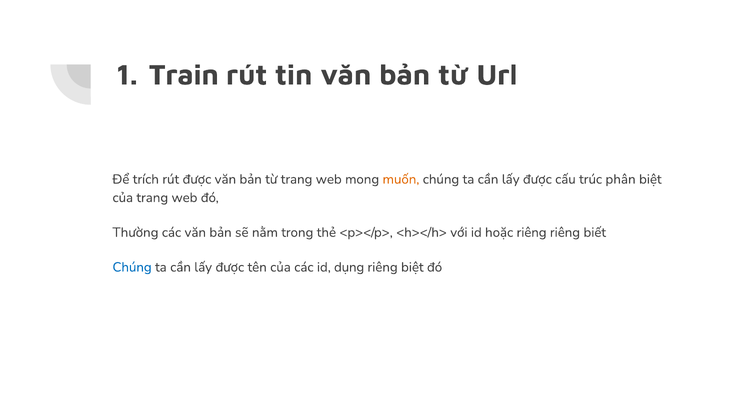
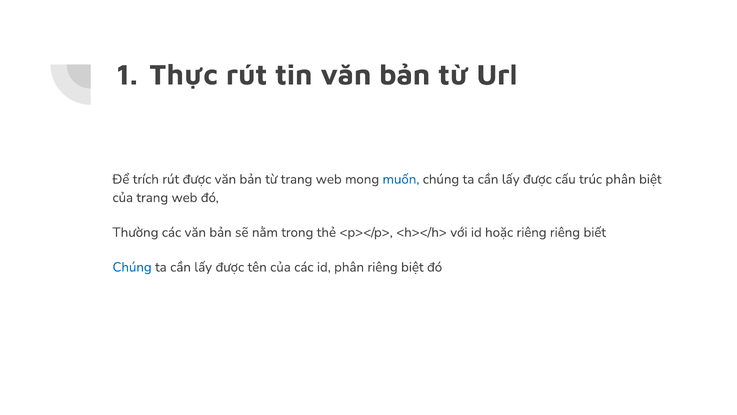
Train: Train -> Thực (184, 75)
muốn colour: orange -> blue (401, 179)
id dụng: dụng -> phân (349, 267)
